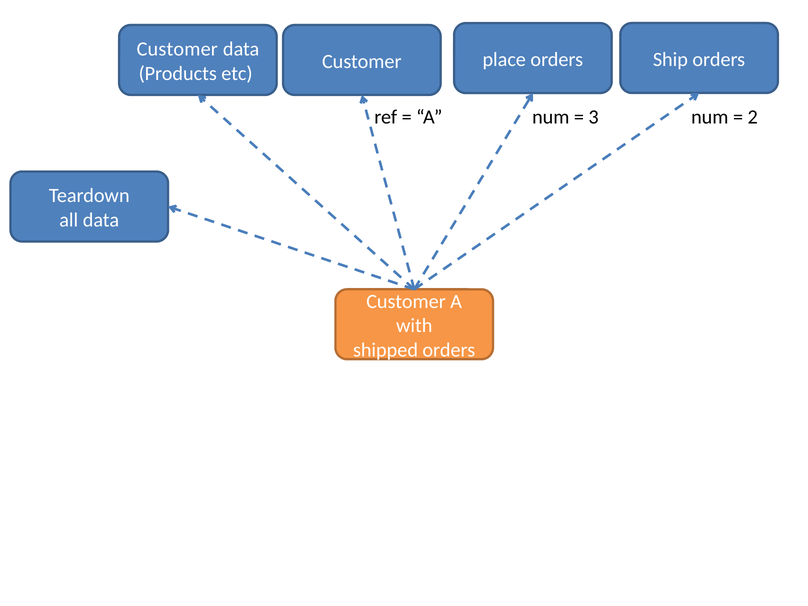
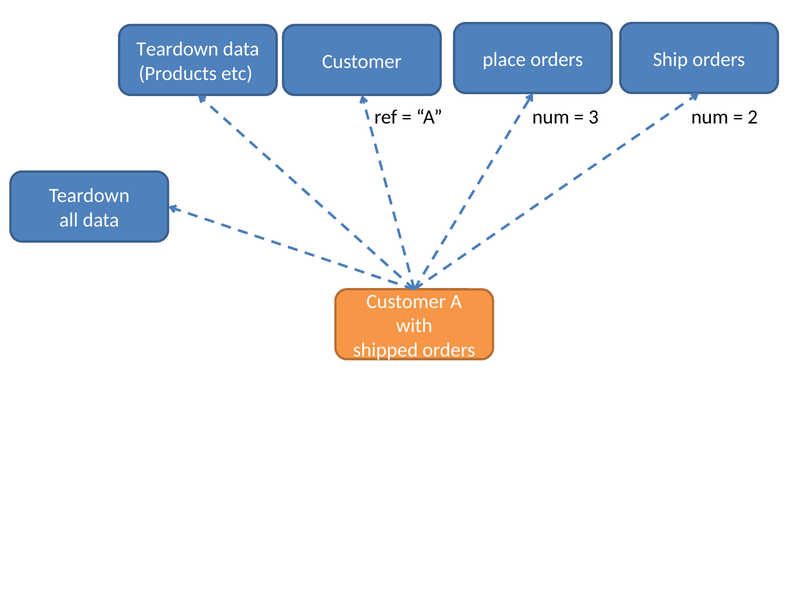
Customer: Customer -> Teardown (177, 49)
